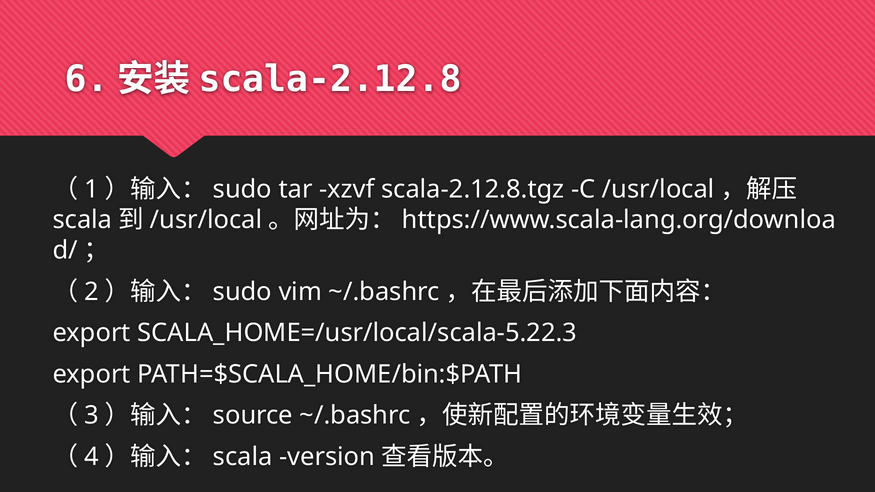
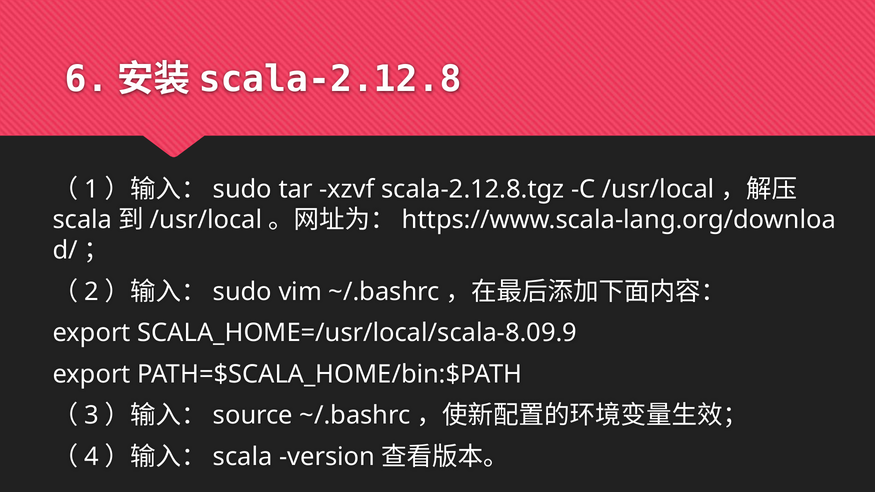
SCALA_HOME=/usr/local/scala-5.22.3: SCALA_HOME=/usr/local/scala-5.22.3 -> SCALA_HOME=/usr/local/scala-8.09.9 (357, 333)
